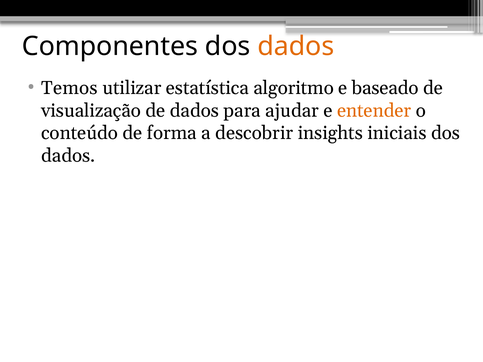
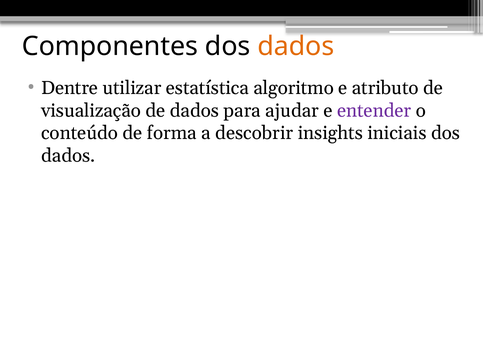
Temos: Temos -> Dentre (70, 88)
baseado: baseado -> atributo (385, 88)
entender colour: orange -> purple (374, 111)
